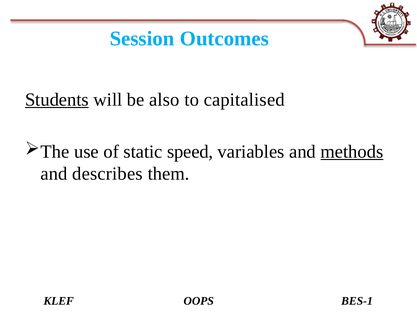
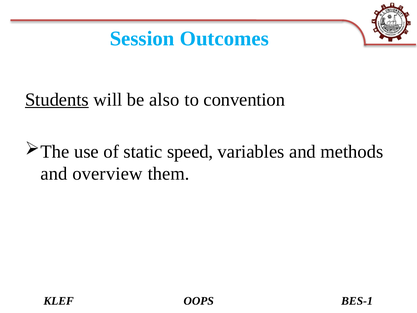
capitalised: capitalised -> convention (244, 100)
methods underline: present -> none (352, 151)
describes: describes -> overview (107, 174)
